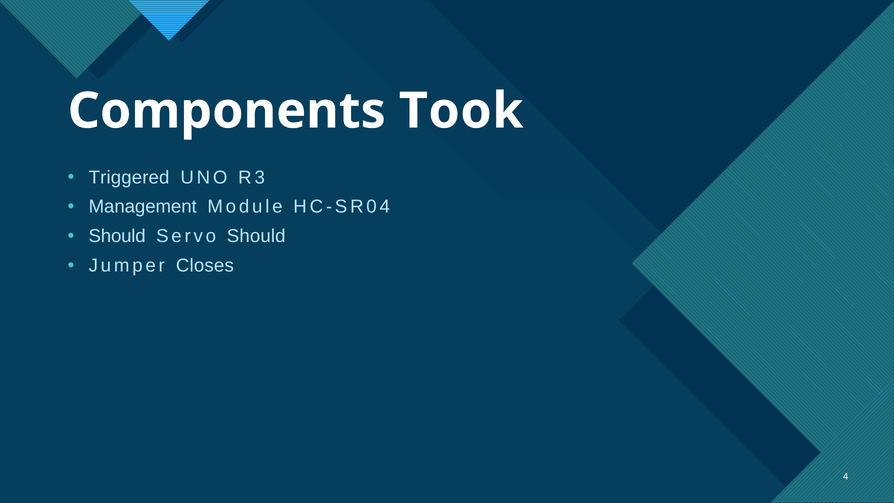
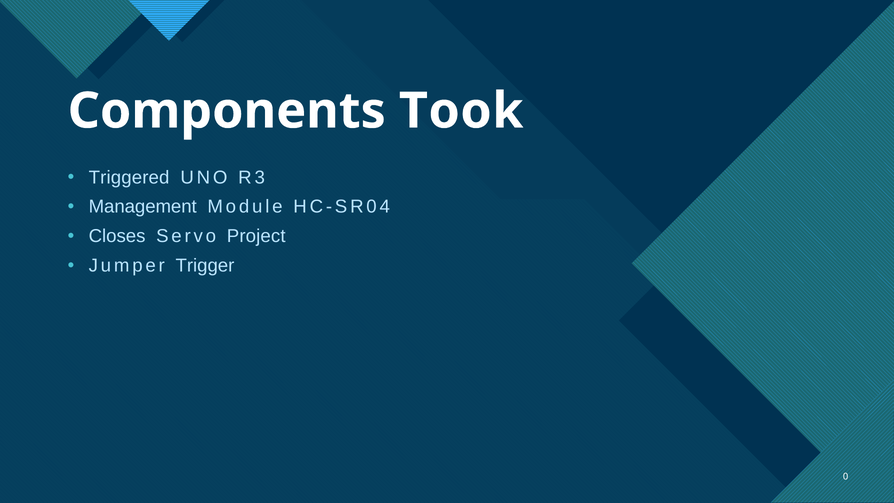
Should: Should -> Closes (117, 236)
Servo Should: Should -> Project (256, 236)
Closes: Closes -> Trigger (205, 266)
4: 4 -> 0 (846, 476)
